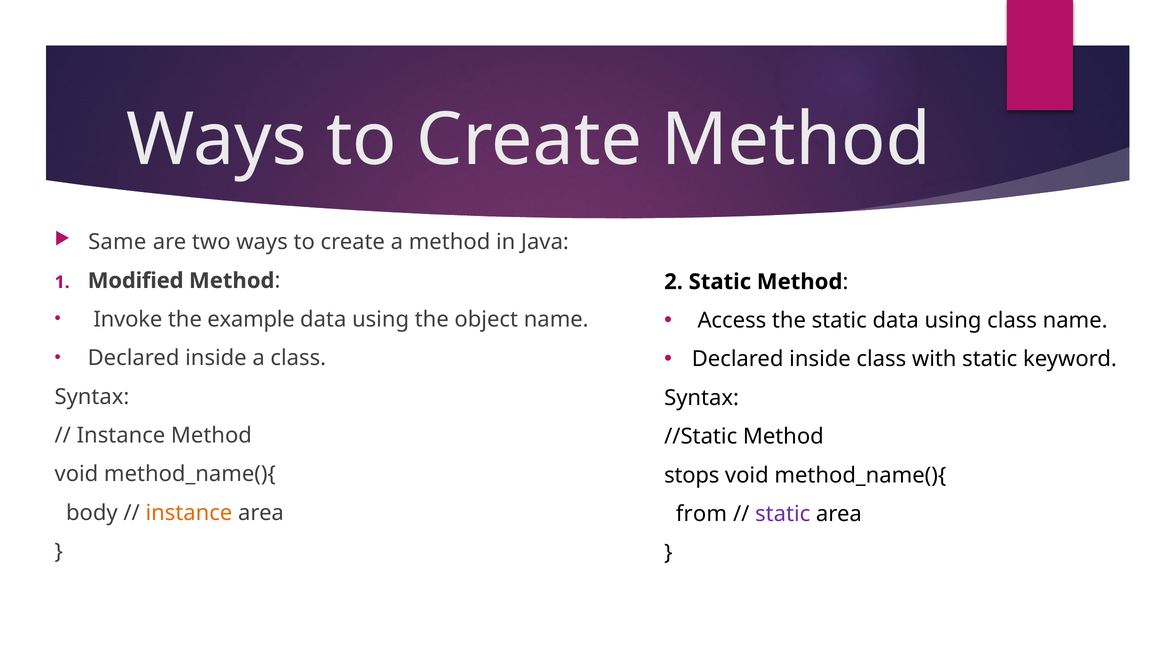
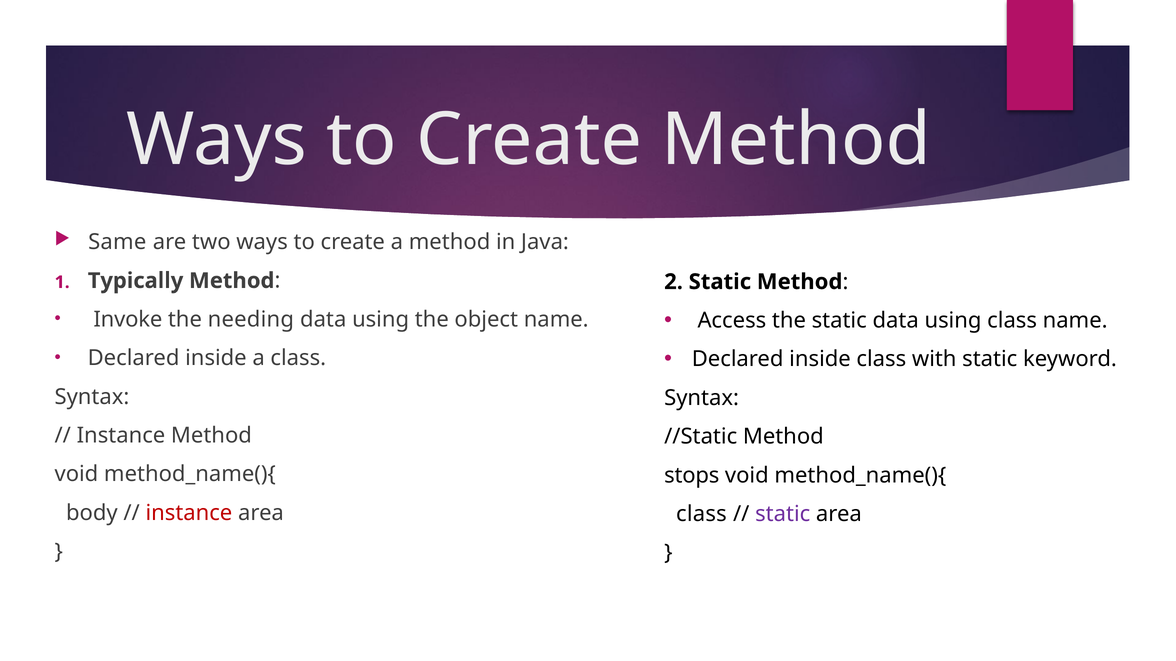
Modified: Modified -> Typically (136, 281)
example: example -> needing (251, 320)
instance colour: orange -> red (189, 513)
from: from -> class (701, 514)
